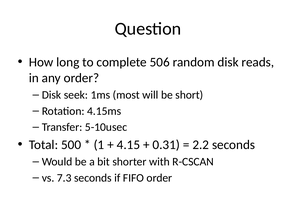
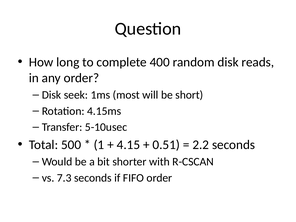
506: 506 -> 400 (160, 62)
0.31: 0.31 -> 0.51 (166, 145)
